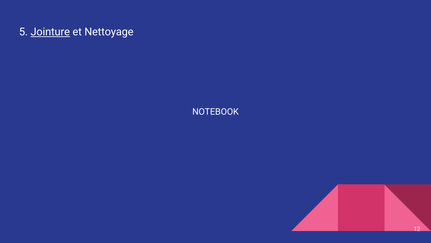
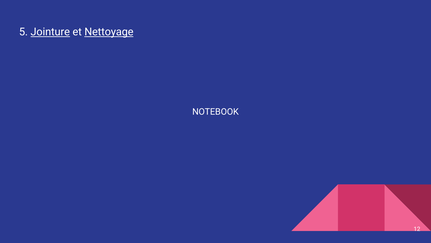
Nettoyage underline: none -> present (109, 32)
